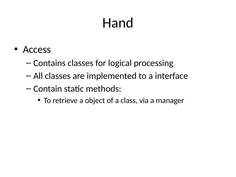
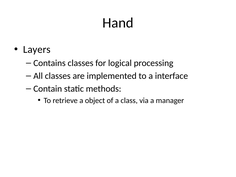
Access: Access -> Layers (37, 50)
